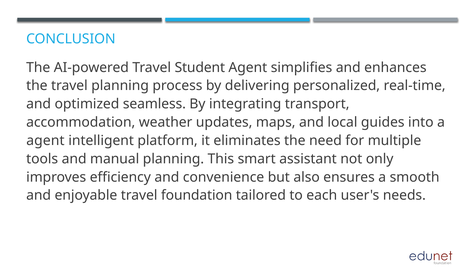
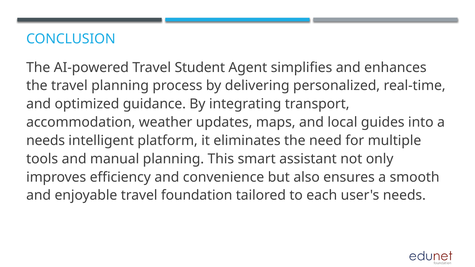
seamless: seamless -> guidance (154, 104)
agent: agent -> needs (46, 141)
